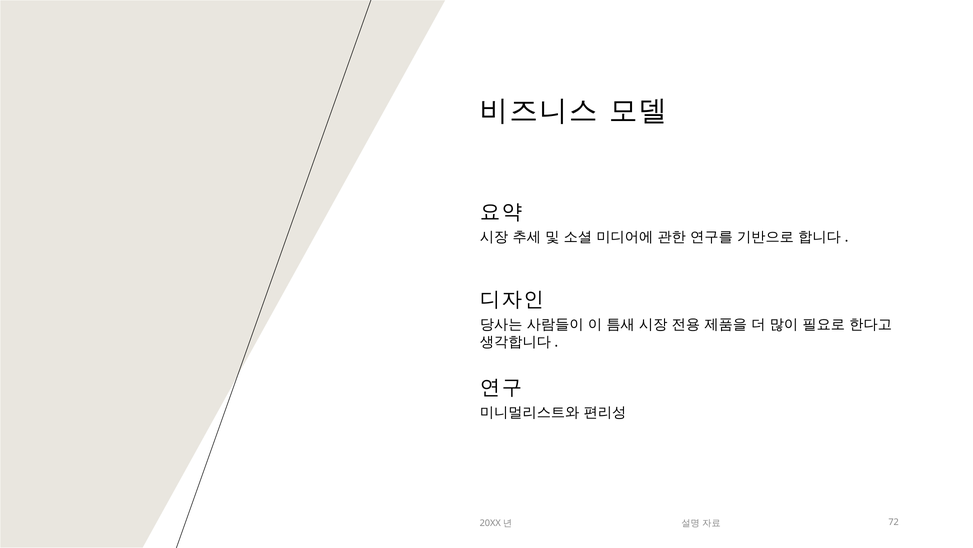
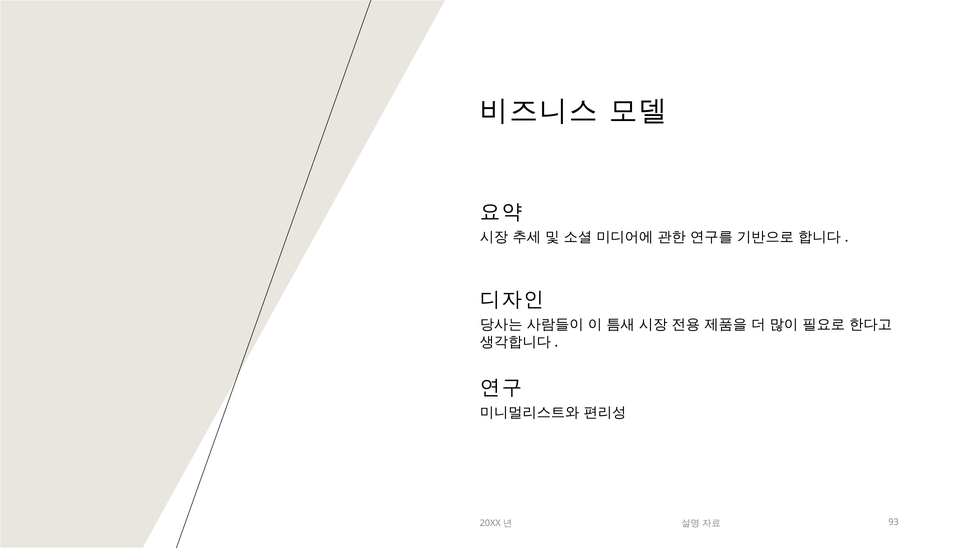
72: 72 -> 93 (894, 522)
